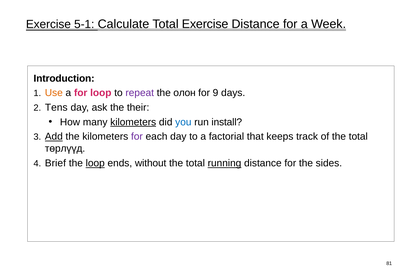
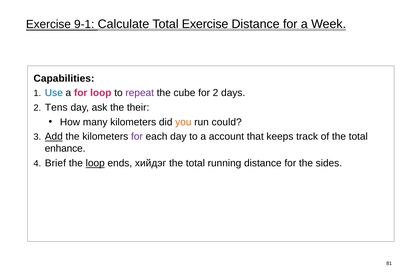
5-1: 5-1 -> 9-1 (84, 24)
Introduction: Introduction -> Capabilities (64, 78)
Use colour: orange -> blue (54, 93)
олон: олон -> cube (184, 93)
for 9: 9 -> 2 (216, 93)
kilometers underline: present -> none (133, 122)
you colour: blue -> orange (183, 122)
install: install -> could (227, 122)
factorial: factorial -> account (226, 137)
төрлүүд: төрлүүд -> enhance (65, 149)
without: without -> хийдэг (151, 163)
running underline: present -> none (224, 163)
